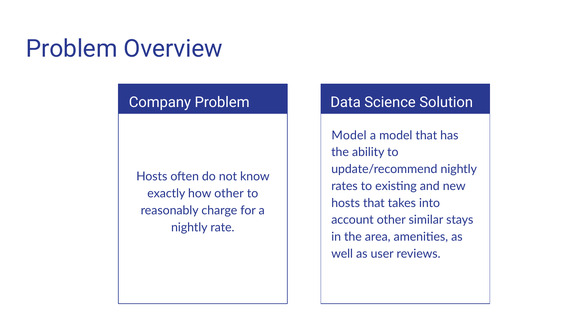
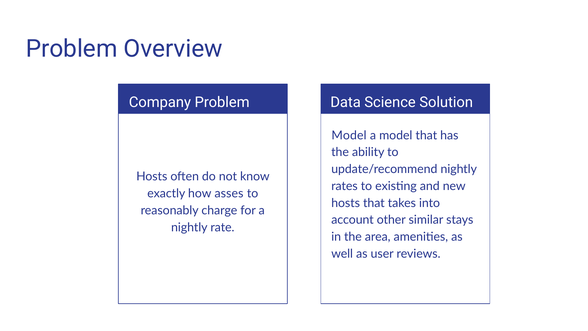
how other: other -> asses (229, 193)
